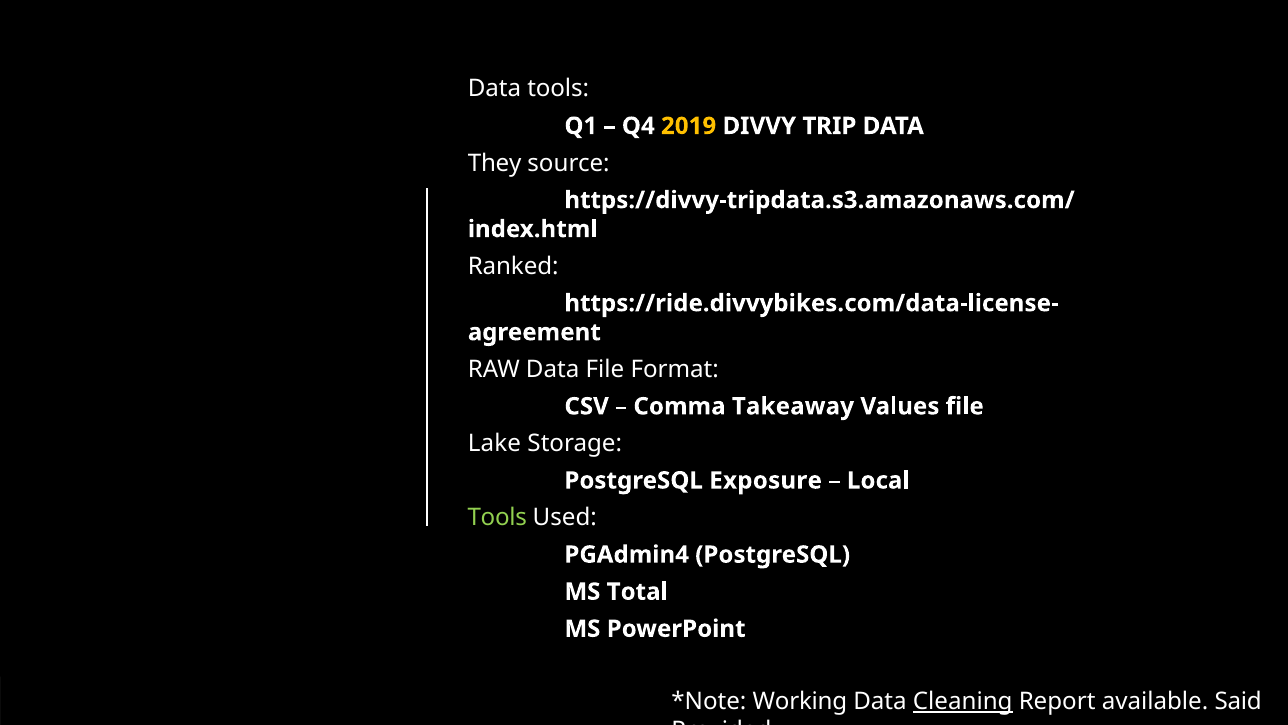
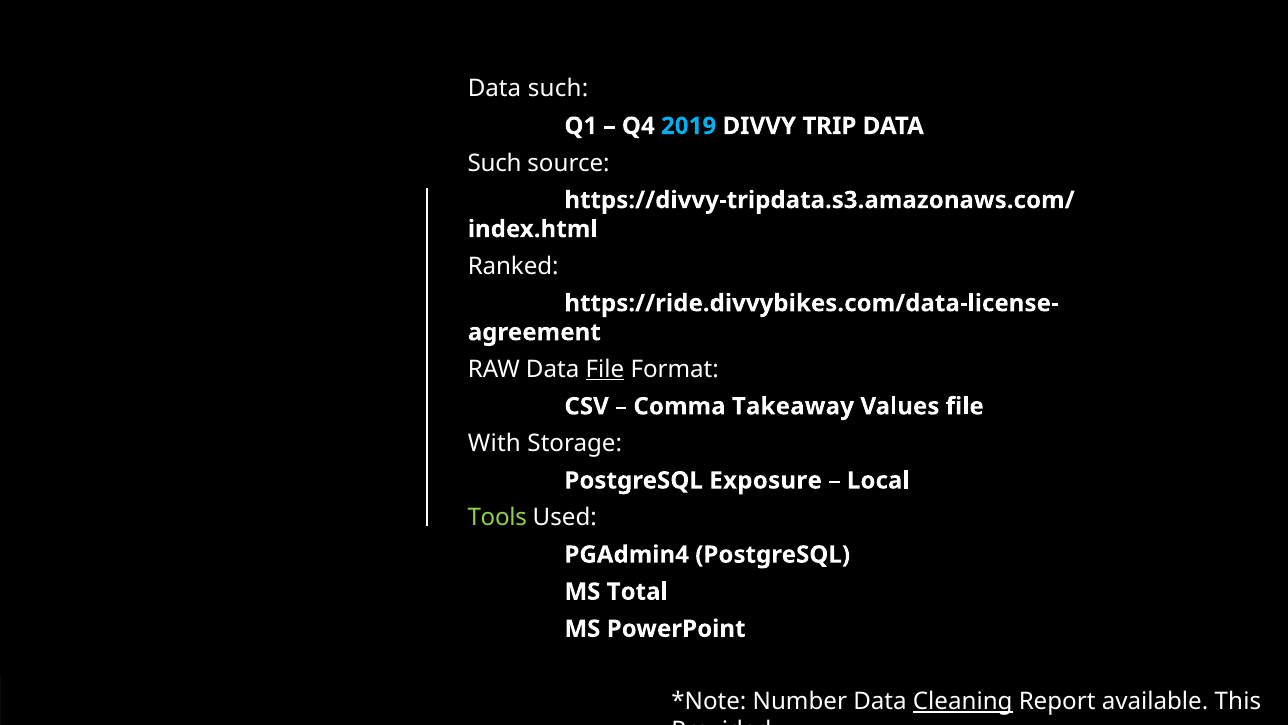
tools: tools -> such (558, 89)
2019 colour: yellow -> light blue (689, 126)
They: They -> Such (495, 163)
File underline: none -> present (605, 369)
Lake: Lake -> With (494, 443)
Working: Working -> Number (800, 701)
Said: Said -> This (1238, 701)
